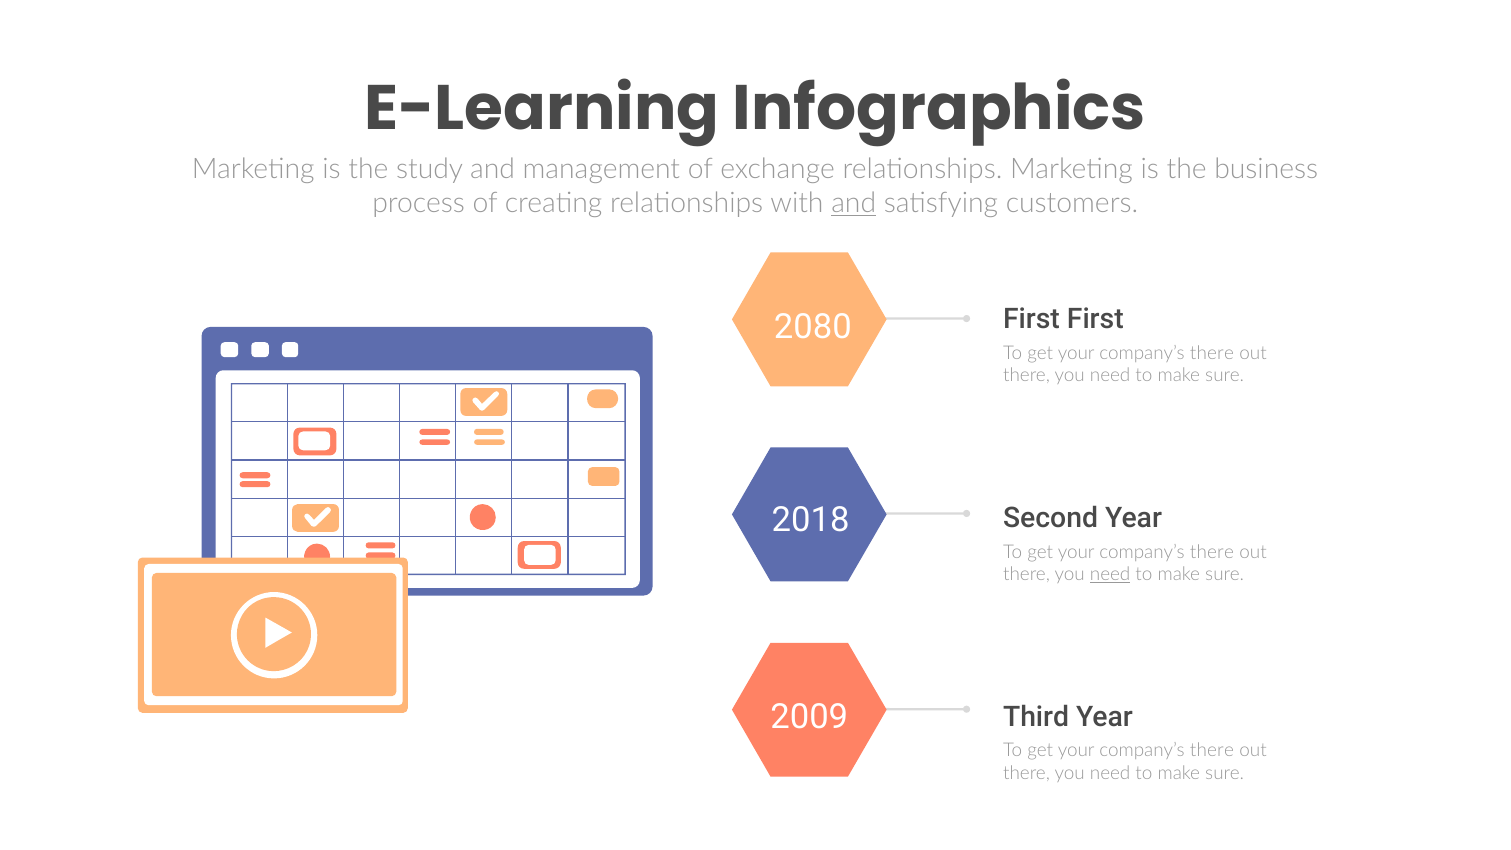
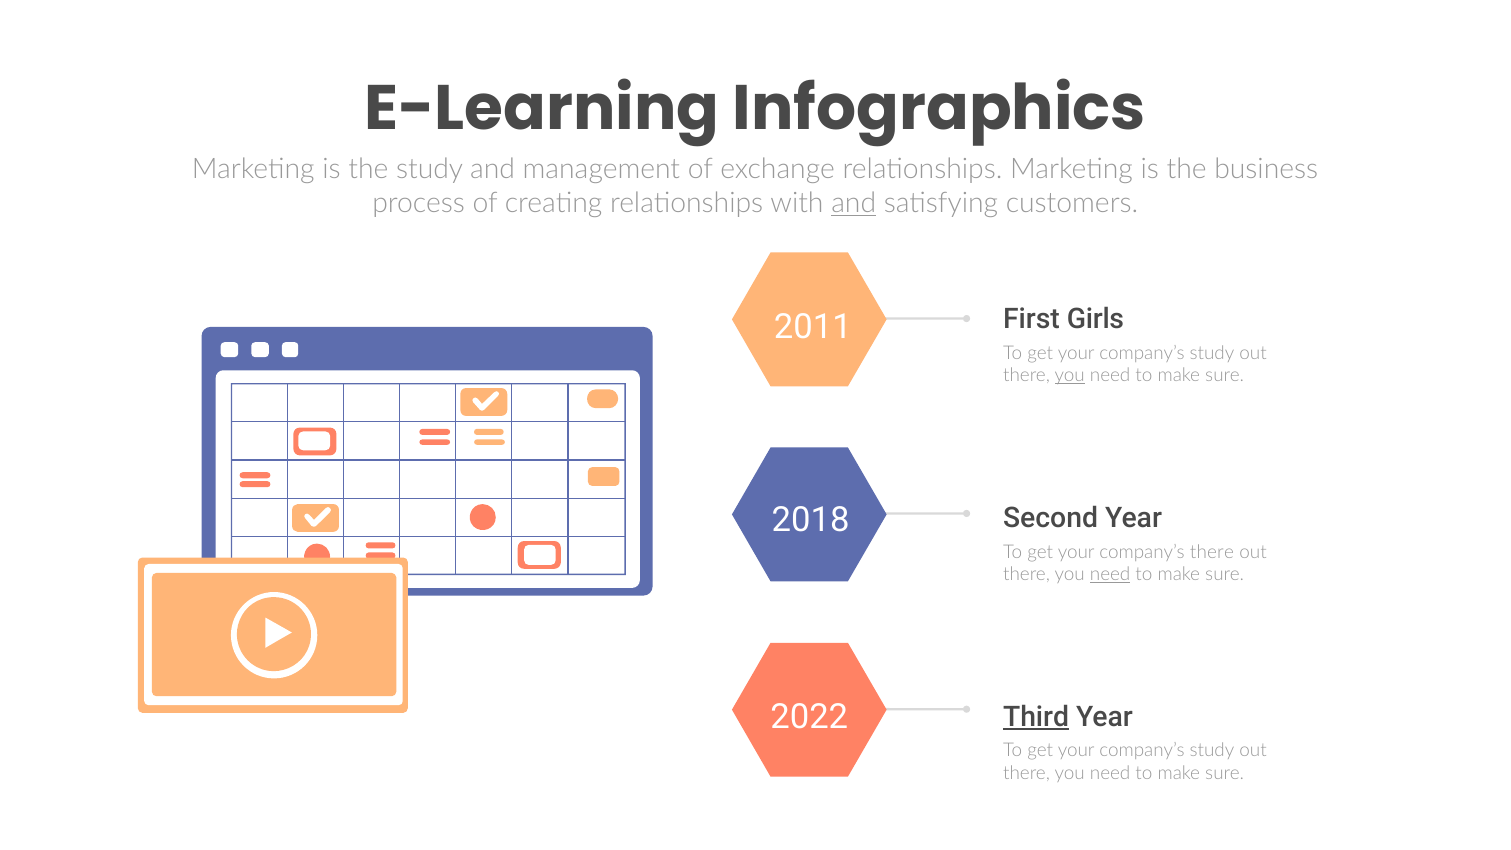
First First: First -> Girls (1096, 319)
2080: 2080 -> 2011 (813, 327)
there: there -> study (1212, 353)
you underline: none -> present (1070, 376)
2009: 2009 -> 2022 (809, 717)
Third underline: none -> present (1036, 717)
there: there -> study (1212, 751)
